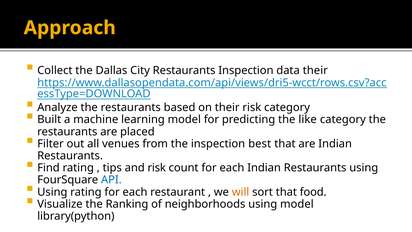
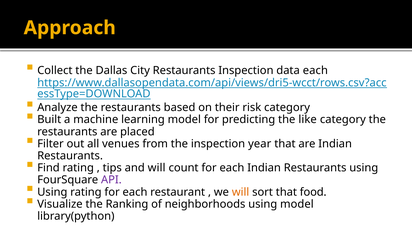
data their: their -> each (315, 71)
best: best -> year (260, 144)
and risk: risk -> will (157, 168)
API colour: blue -> purple (111, 180)
